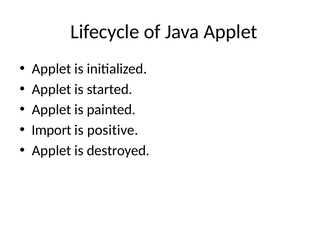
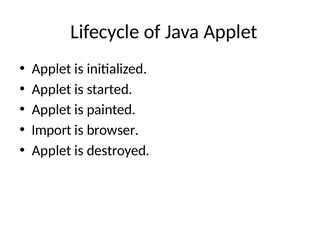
positive: positive -> browser (113, 130)
